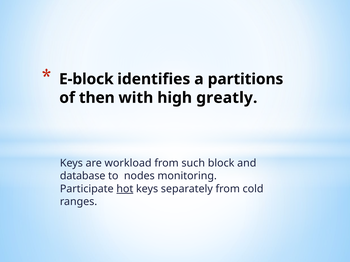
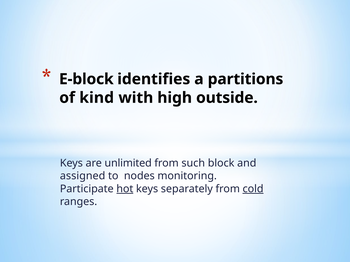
then: then -> kind (97, 98)
greatly: greatly -> outside (227, 98)
workload: workload -> unlimited (128, 163)
database: database -> assigned (83, 176)
cold underline: none -> present (253, 189)
